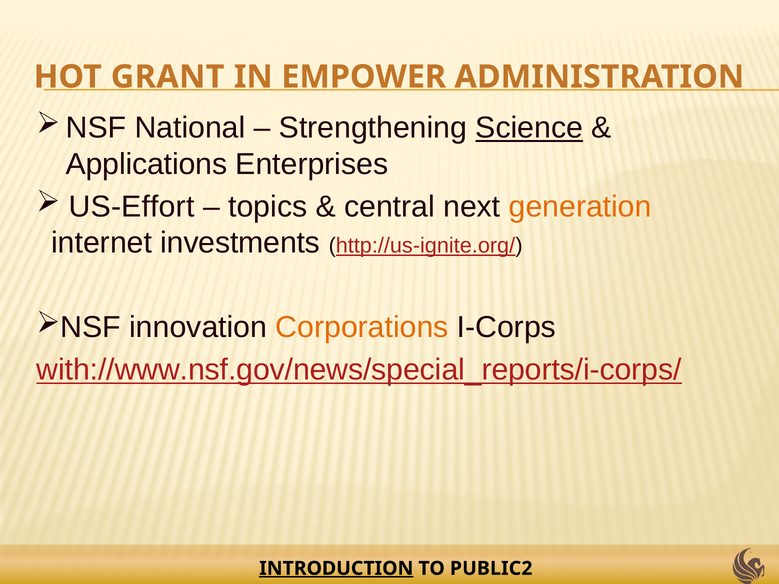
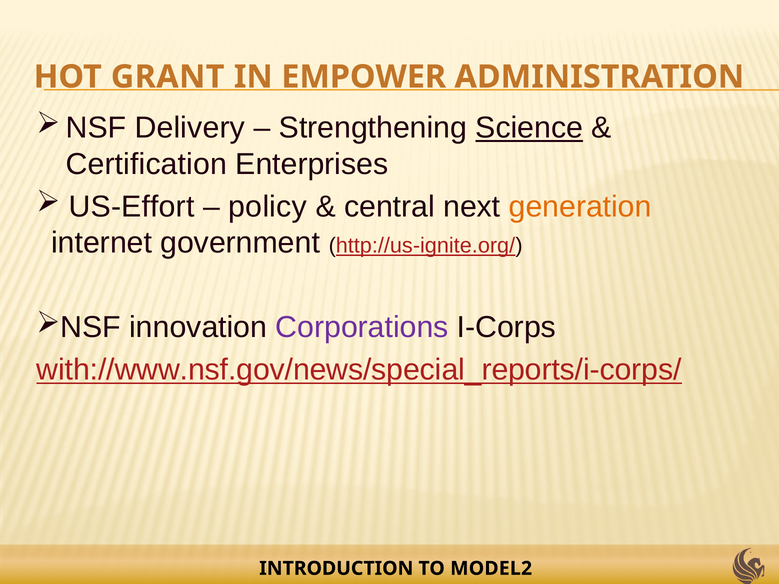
National: National -> Delivery (190, 128)
Applications: Applications -> Certification (146, 164)
topics: topics -> policy (268, 207)
investments: investments -> government (240, 243)
Corporations colour: orange -> purple (362, 328)
INTRODUCTION underline: present -> none (336, 569)
PUBLIC2: PUBLIC2 -> MODEL2 (491, 569)
